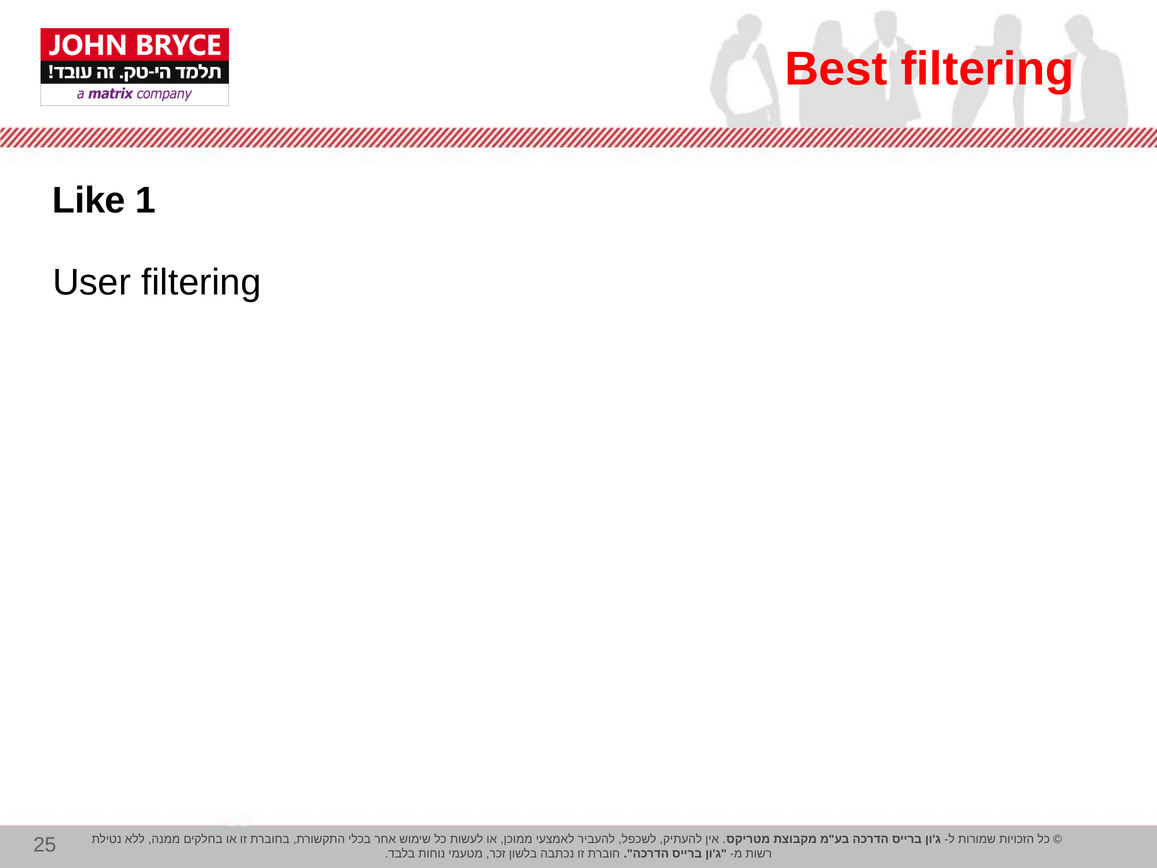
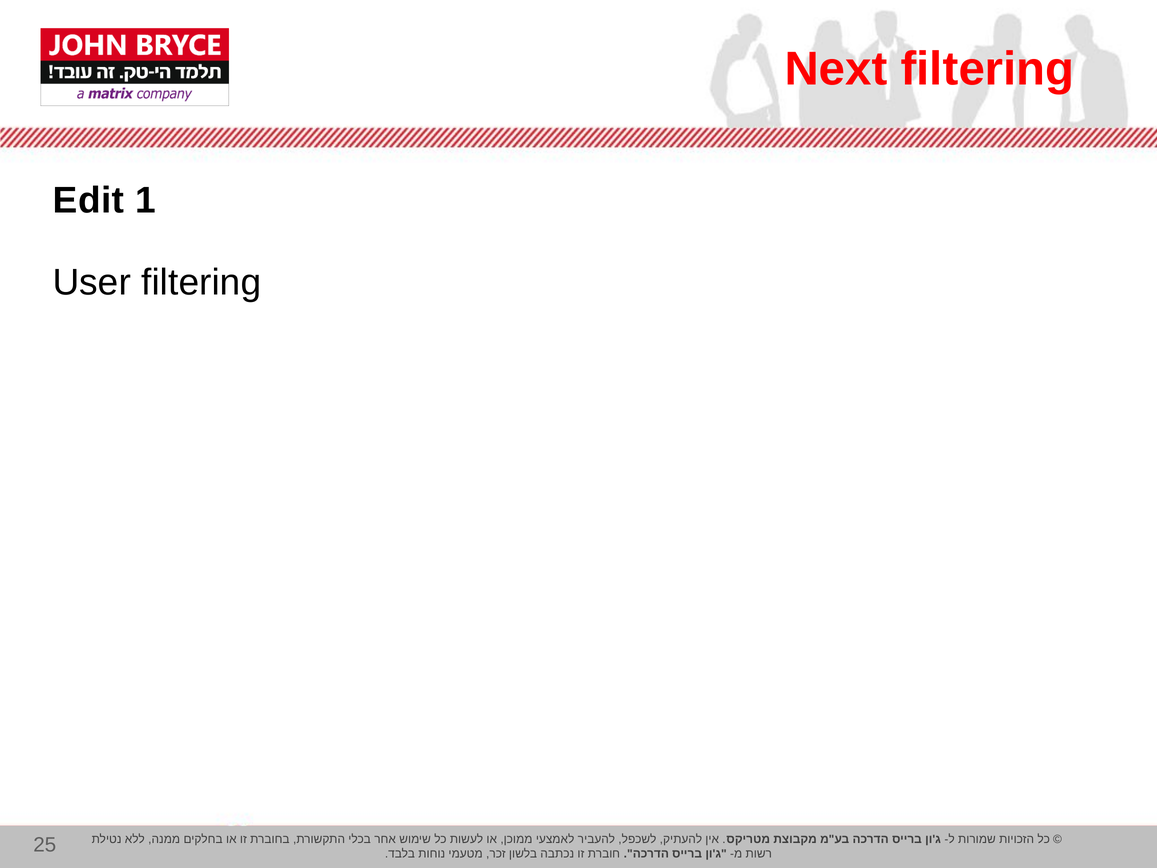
Best: Best -> Next (836, 69)
Like: Like -> Edit (89, 200)
